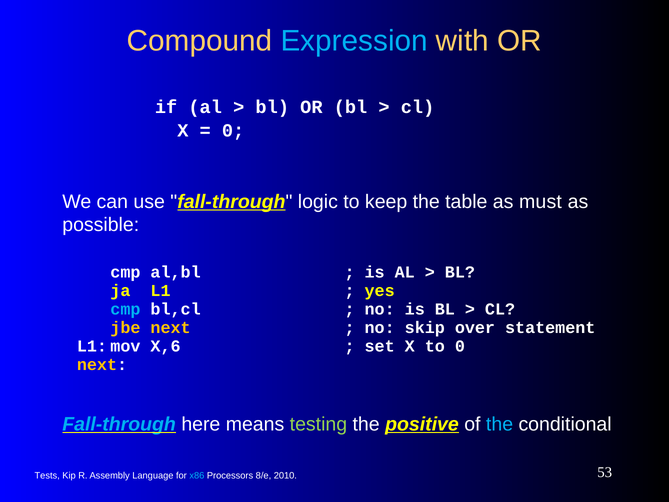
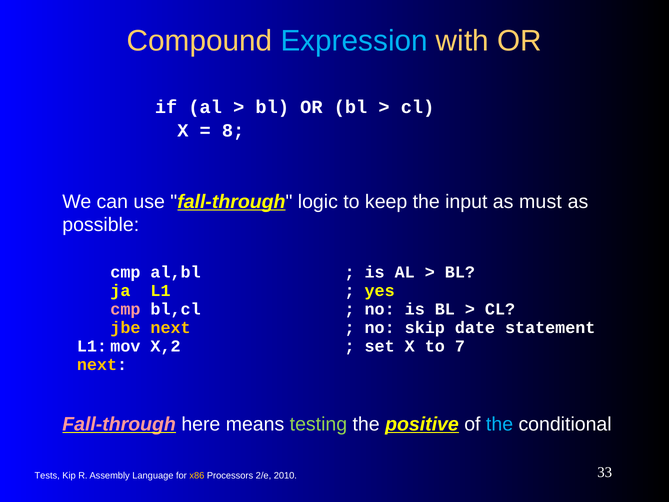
0: 0 -> 8 (233, 131)
table: table -> input (466, 201)
cmp colour: light blue -> pink (125, 309)
over: over -> date (475, 328)
X,6: X,6 -> X,2 (166, 346)
to 0: 0 -> 7 (460, 346)
Fall-through colour: light blue -> pink (119, 424)
x86 colour: light blue -> yellow (197, 476)
8/e: 8/e -> 2/e (263, 476)
53: 53 -> 33 (605, 472)
